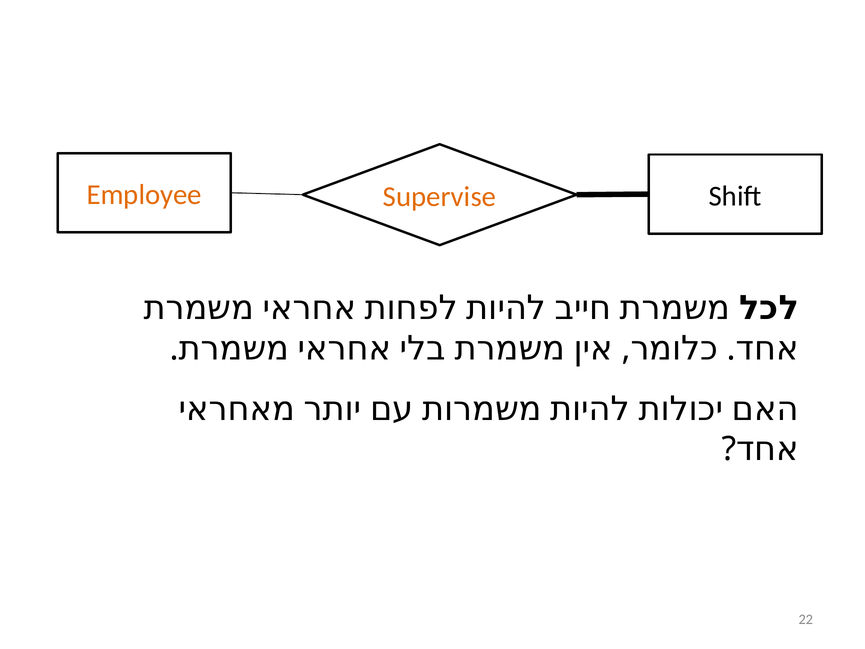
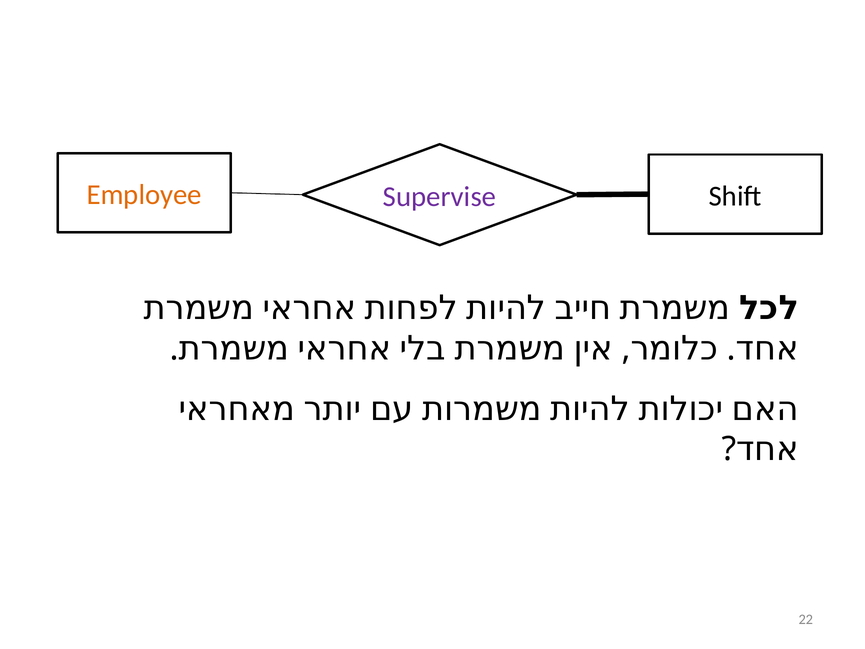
Supervise colour: orange -> purple (440, 197)
